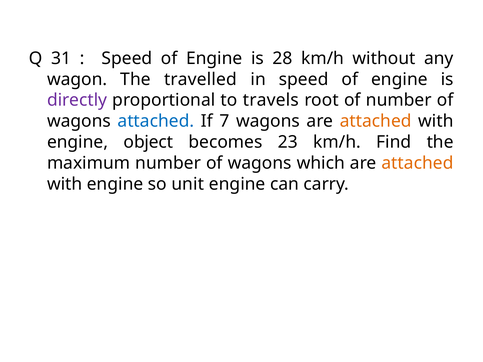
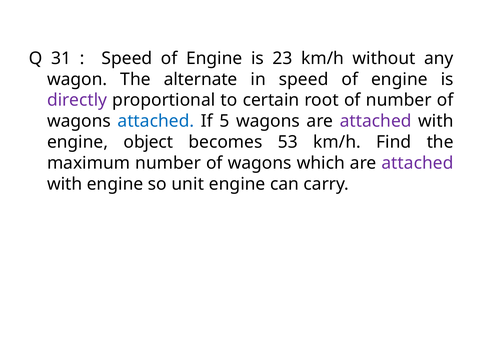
28: 28 -> 23 (282, 58)
travelled: travelled -> alternate (201, 79)
travels: travels -> certain (271, 100)
7: 7 -> 5 (224, 121)
attached colour: orange -> purple (376, 121)
23: 23 -> 53 (288, 142)
attached colour: orange -> purple (417, 163)
